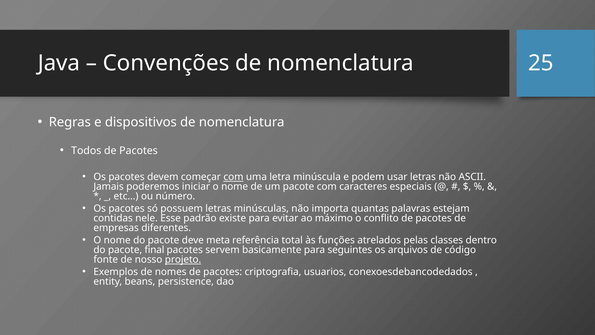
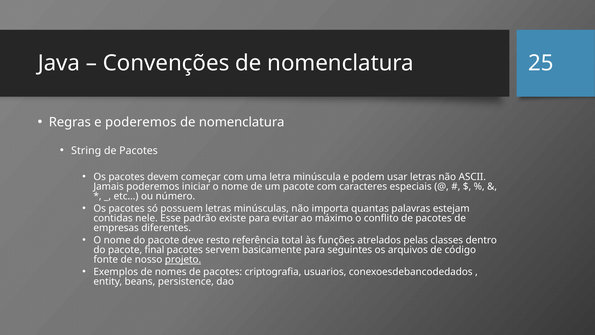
e dispositivos: dispositivos -> poderemos (141, 122)
Todos: Todos -> String (86, 151)
com underline: present -> none (233, 177)
meta: meta -> resto (218, 240)
